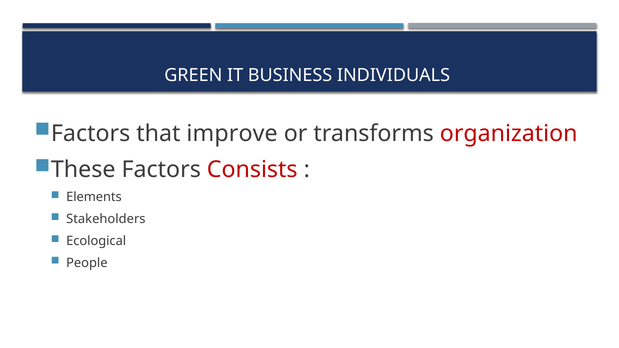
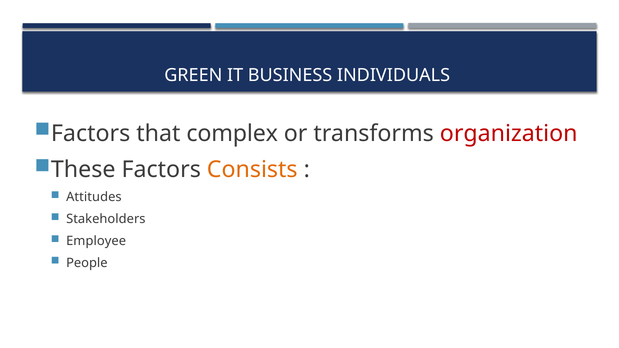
improve: improve -> complex (232, 134)
Consists colour: red -> orange (252, 170)
Elements: Elements -> Attitudes (94, 197)
Ecological: Ecological -> Employee (96, 241)
